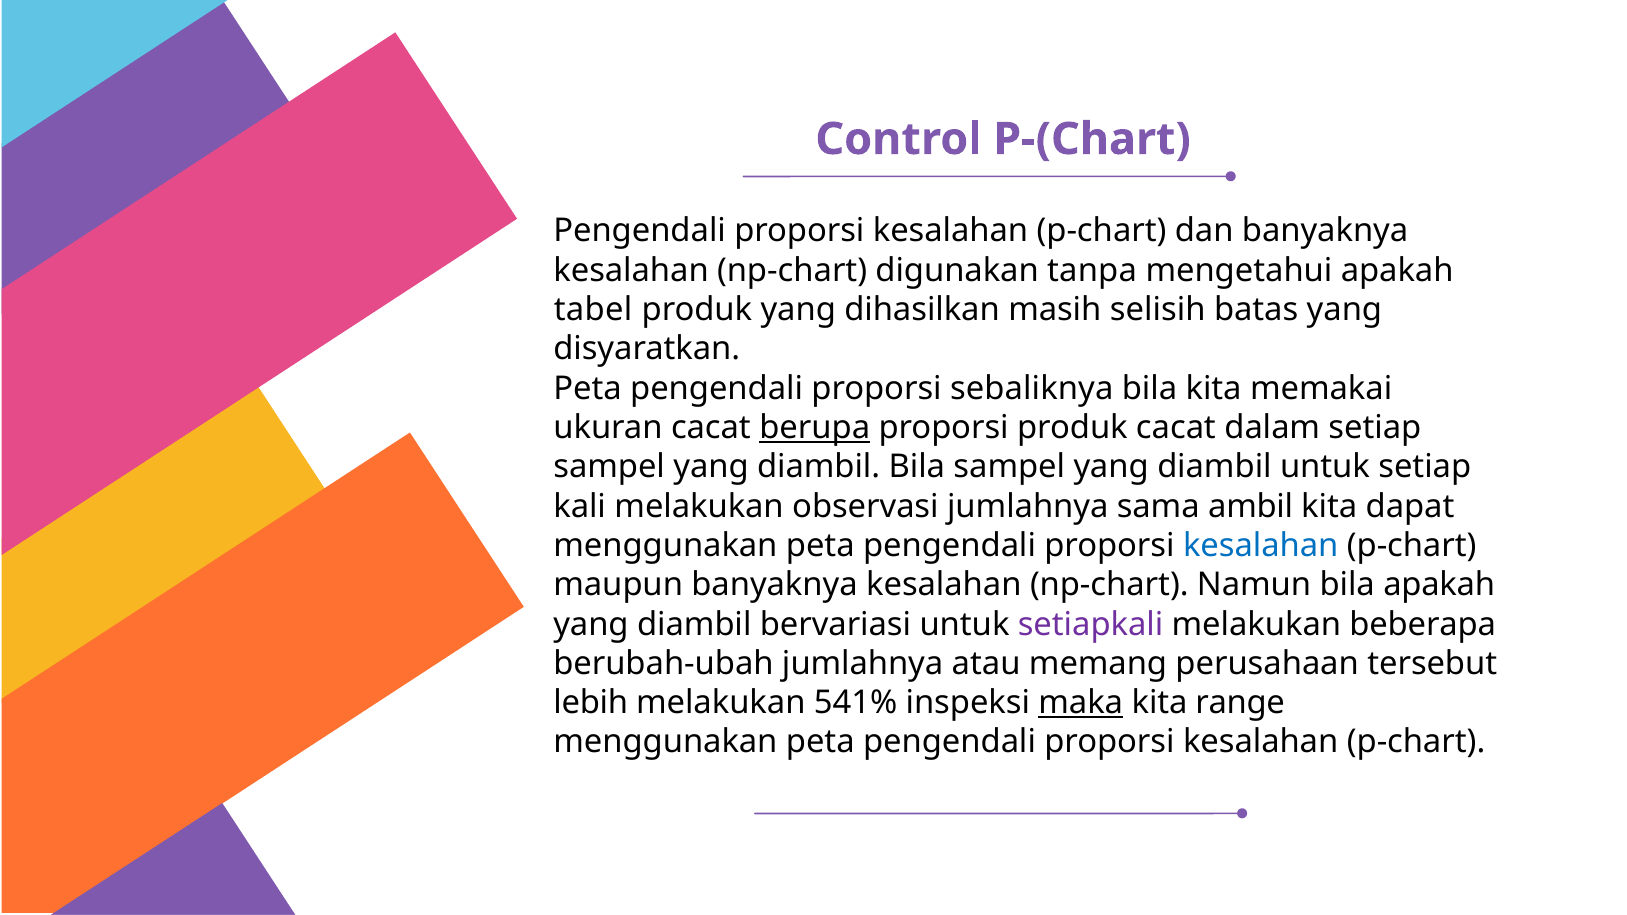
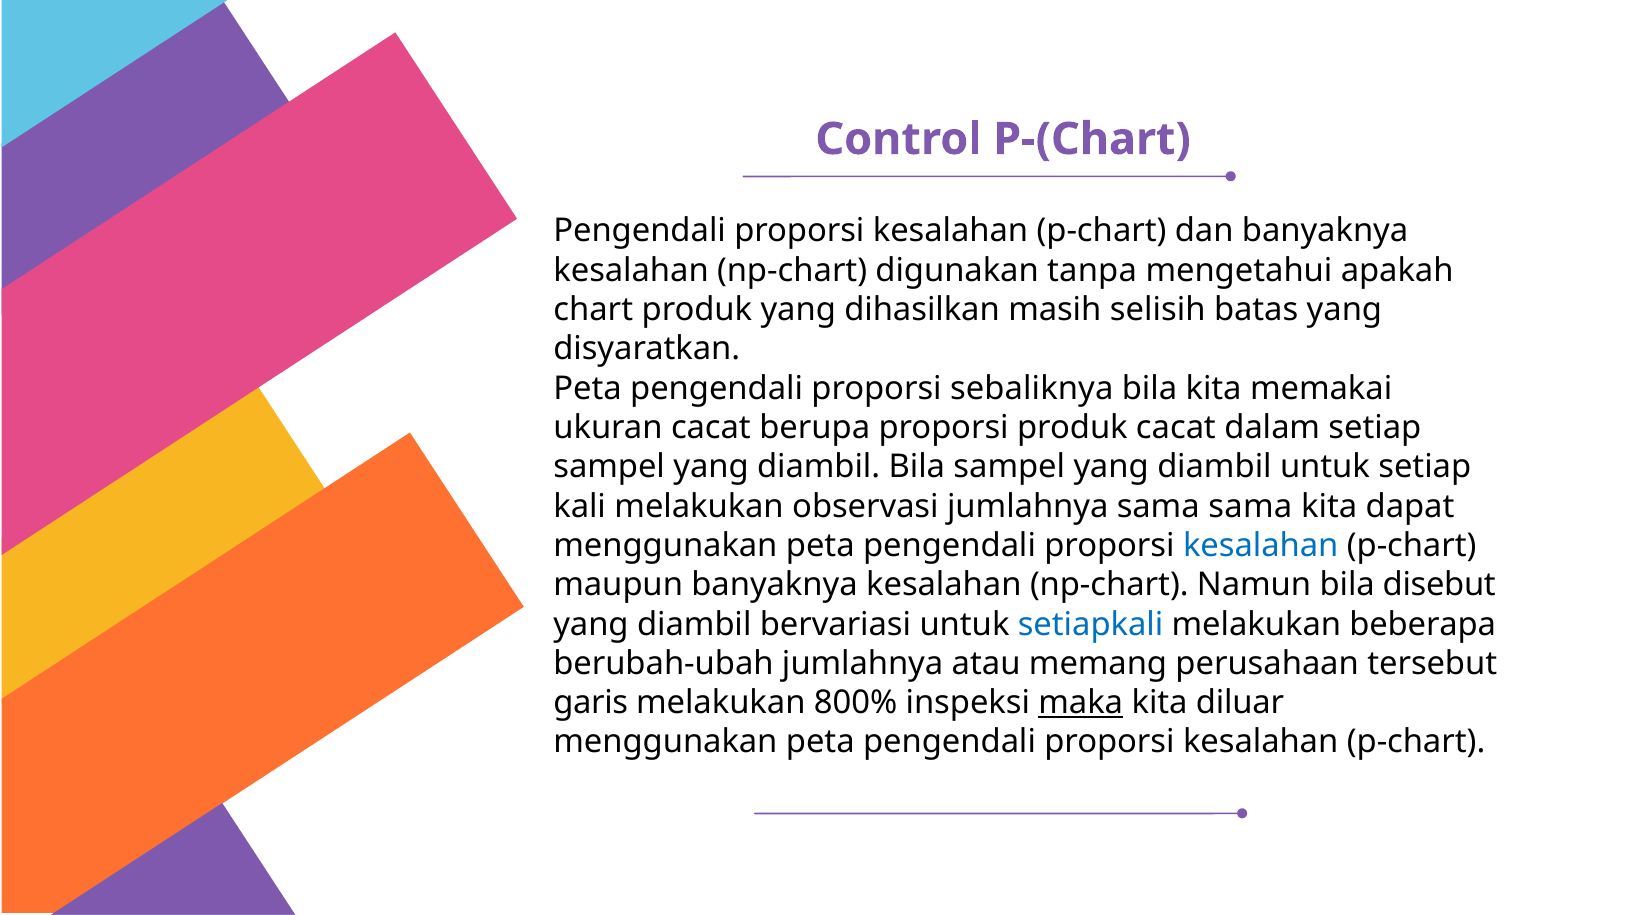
tabel: tabel -> chart (593, 310)
berupa underline: present -> none (815, 428)
sama ambil: ambil -> sama (1250, 506)
bila apakah: apakah -> disebut (1439, 585)
setiapkali colour: purple -> blue (1091, 624)
lebih: lebih -> garis (591, 703)
541%: 541% -> 800% (856, 703)
range: range -> diluar (1240, 703)
